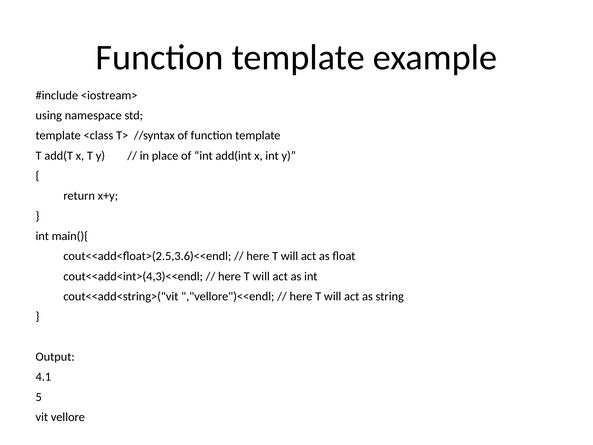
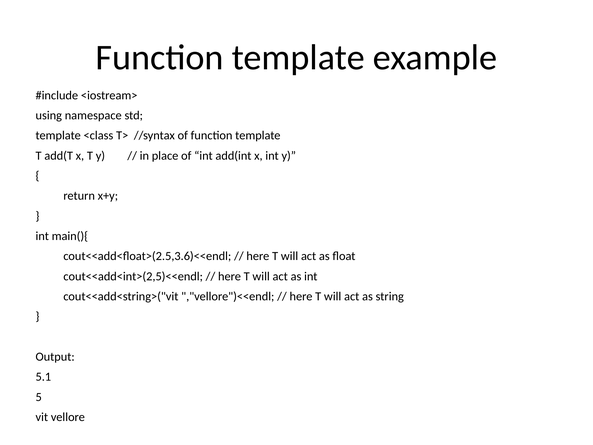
cout<<add<int>(4,3)<<endl: cout<<add<int>(4,3)<<endl -> cout<<add<int>(2,5)<<endl (133, 276)
4.1: 4.1 -> 5.1 (43, 377)
